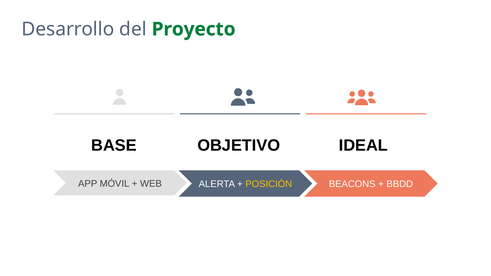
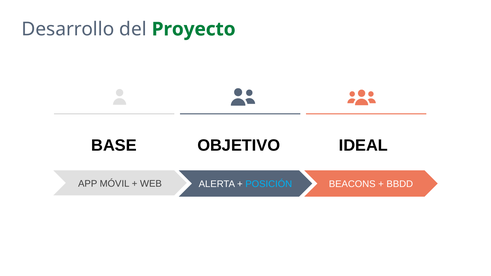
POSICIÓN colour: yellow -> light blue (269, 184)
